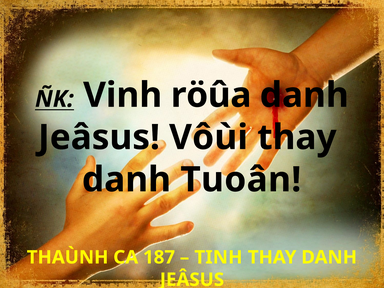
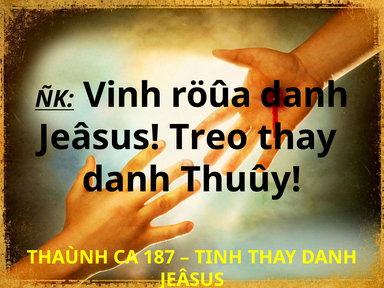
Vôùi: Vôùi -> Treo (209, 137)
Tuoân: Tuoân -> Thuûy (241, 180)
